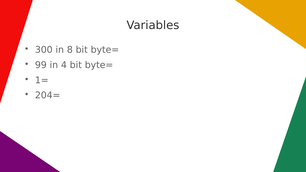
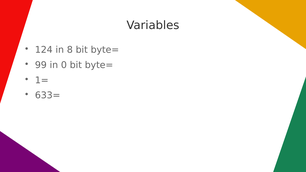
300: 300 -> 124 (44, 50)
4: 4 -> 0 (64, 65)
204=: 204= -> 633= (48, 95)
